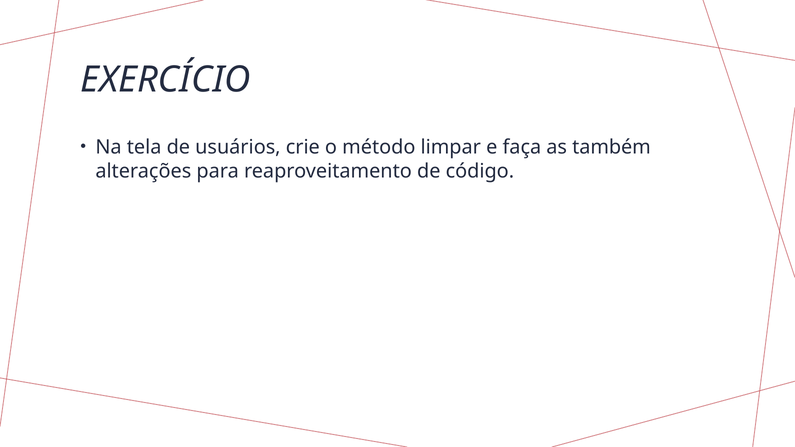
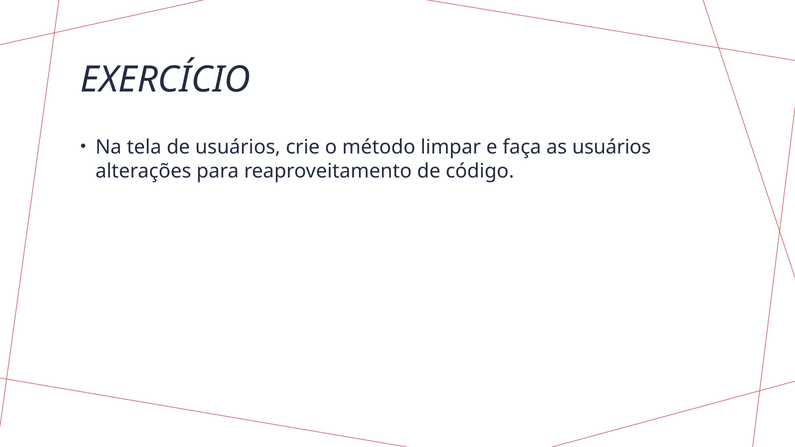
as também: também -> usuários (612, 147)
